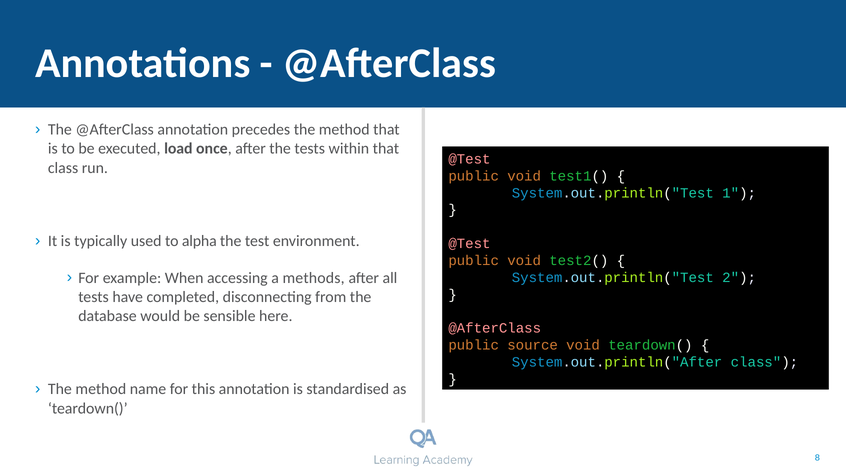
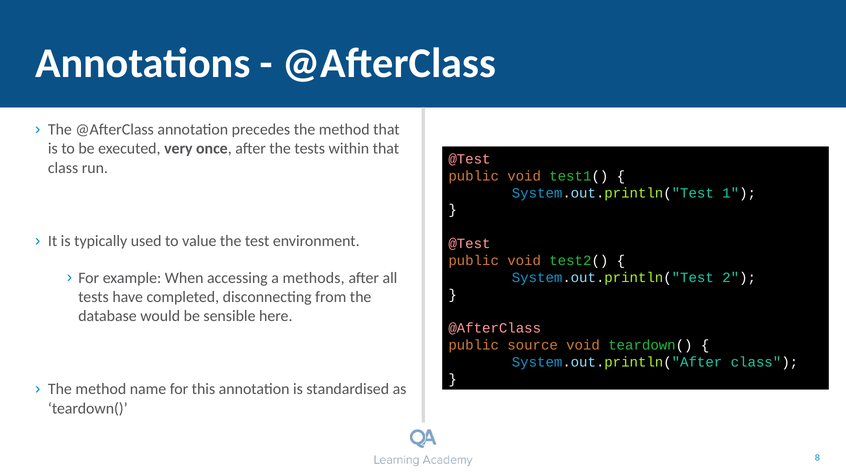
load: load -> very (178, 149)
alpha: alpha -> value (199, 241)
